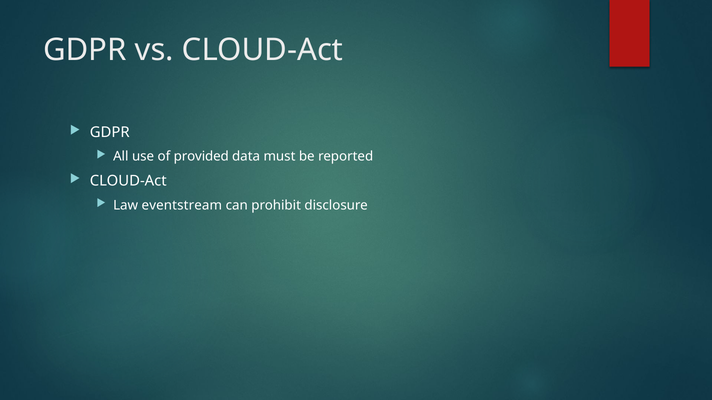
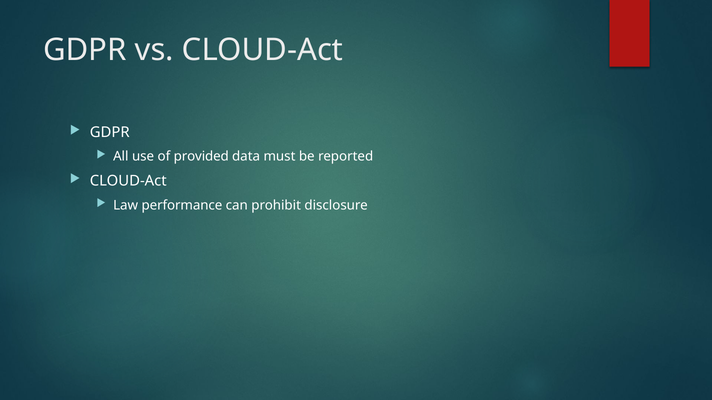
eventstream: eventstream -> performance (182, 205)
